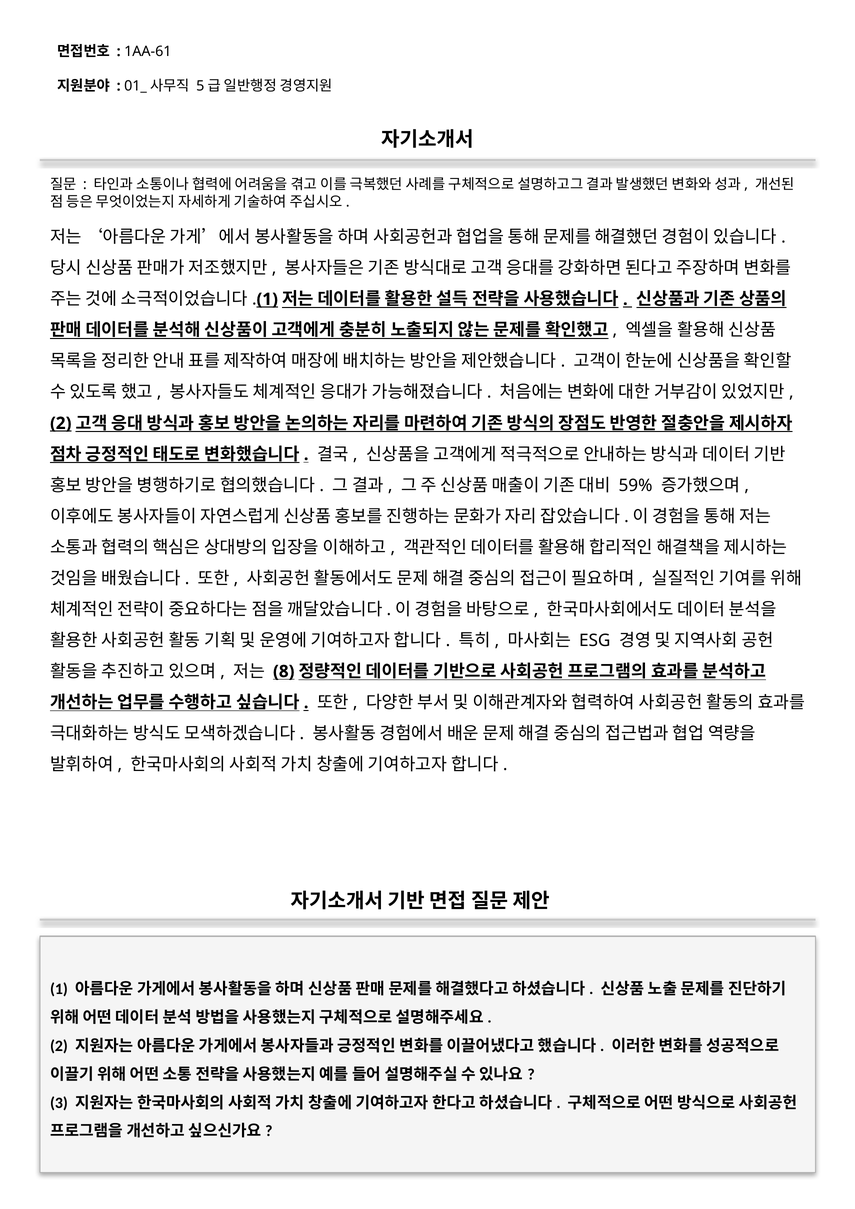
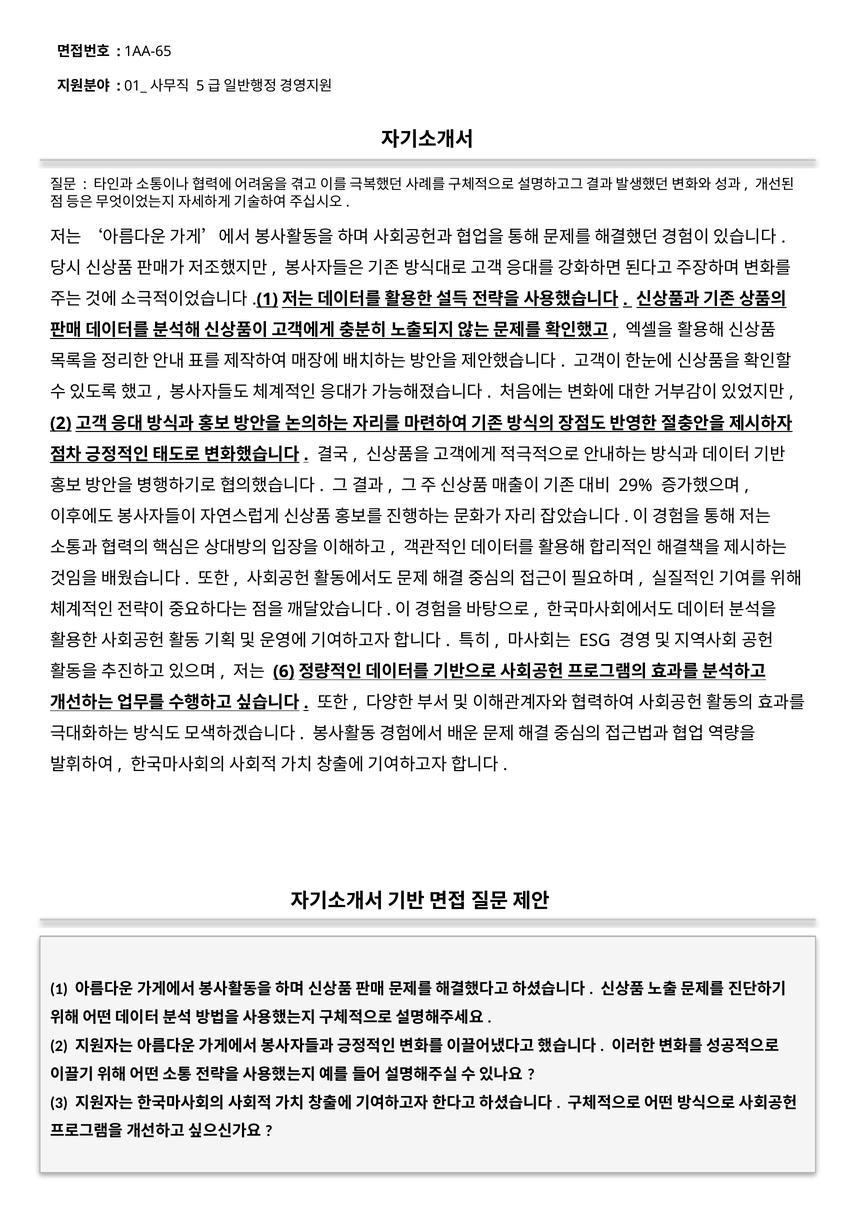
1AA-61: 1AA-61 -> 1AA-65 (148, 51)
59%: 59% -> 29% (636, 485)
8: 8 -> 6 (284, 672)
